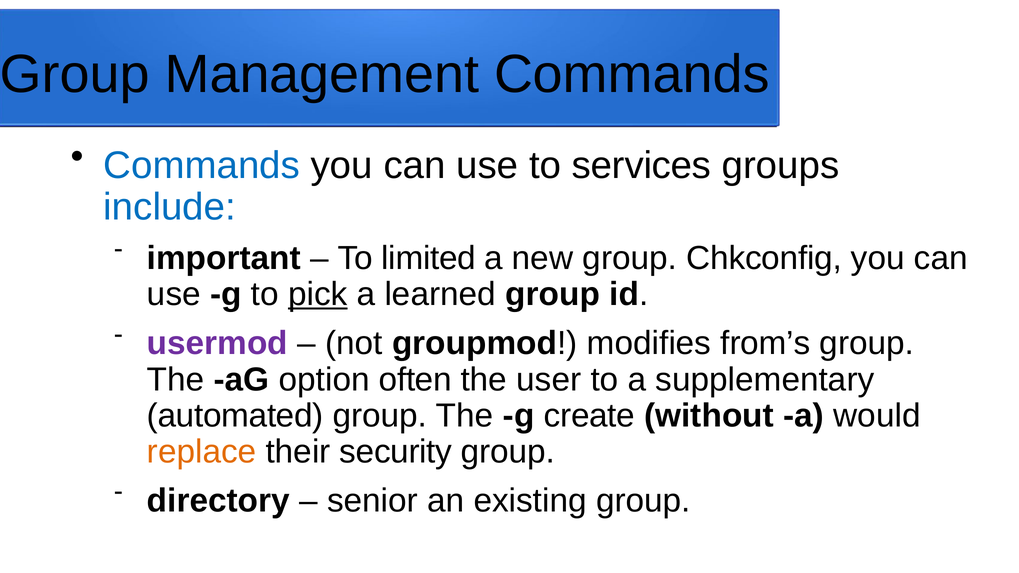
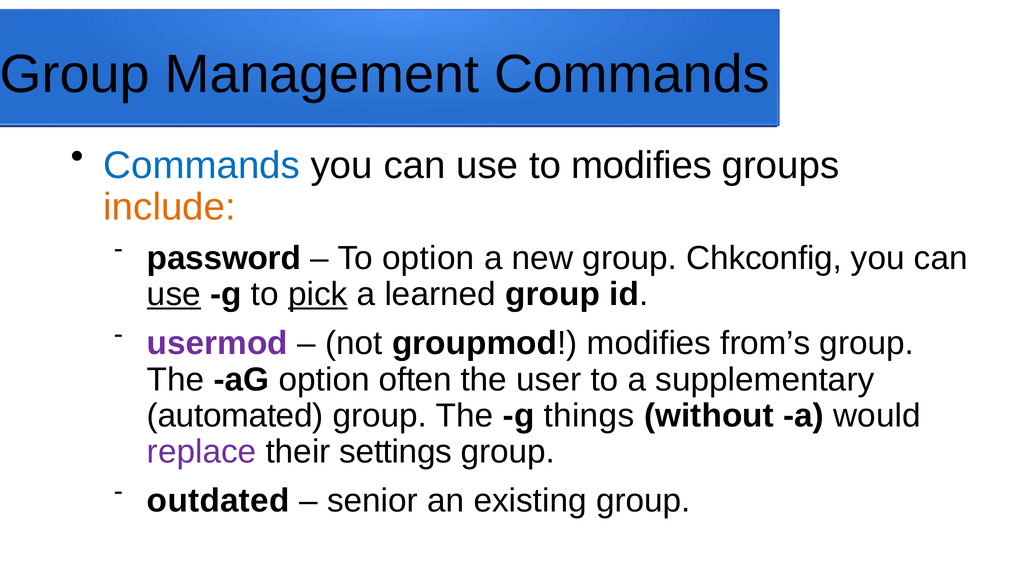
to services: services -> modifies (642, 166)
include colour: blue -> orange (170, 207)
important: important -> password (224, 258)
To limited: limited -> option (428, 258)
use underline: none -> present (174, 294)
create: create -> things (589, 416)
replace colour: orange -> purple (202, 452)
security: security -> settings (396, 452)
directory: directory -> outdated (218, 501)
